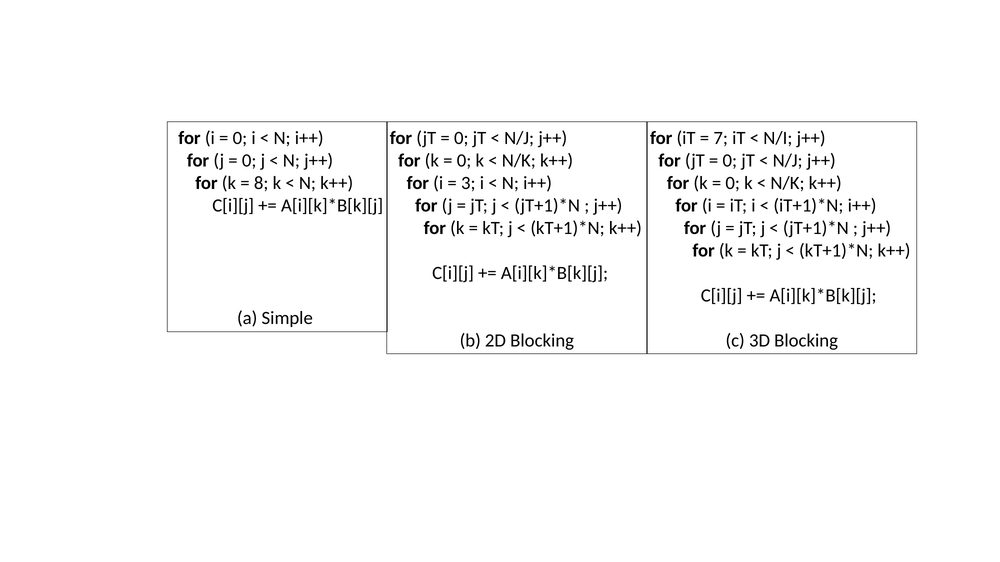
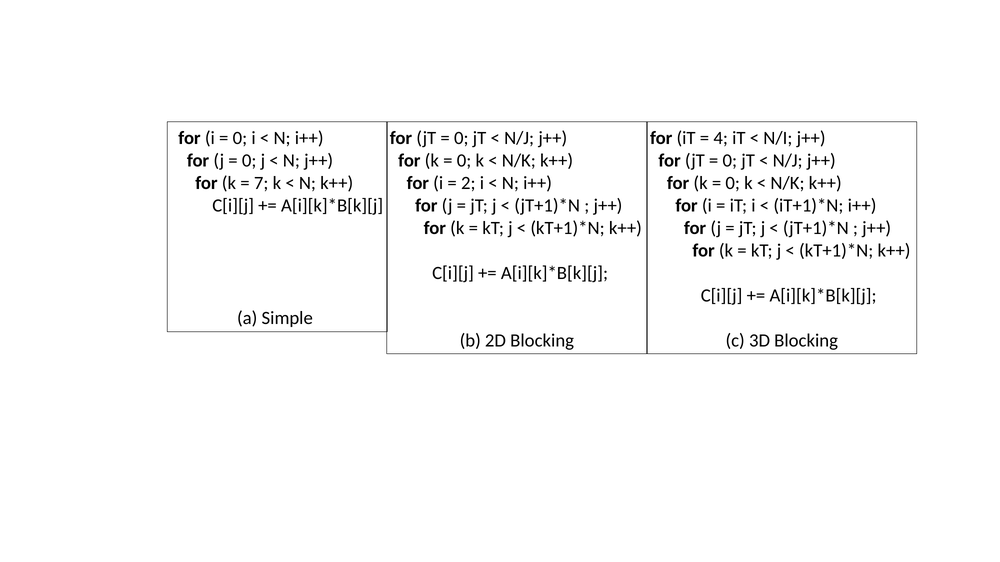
7: 7 -> 4 (721, 138)
8: 8 -> 7 (261, 183)
3: 3 -> 2 (468, 183)
